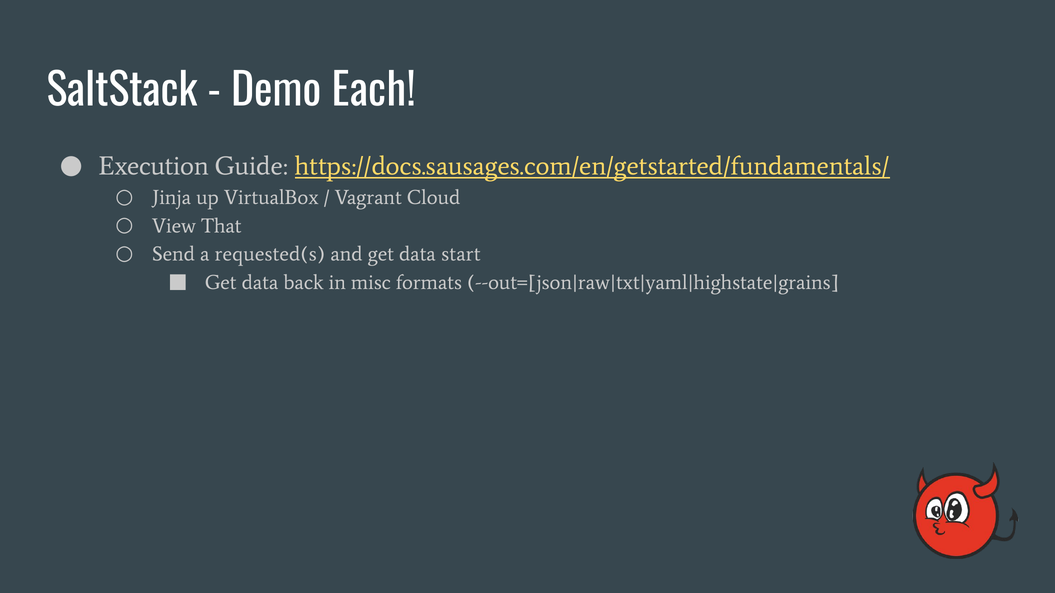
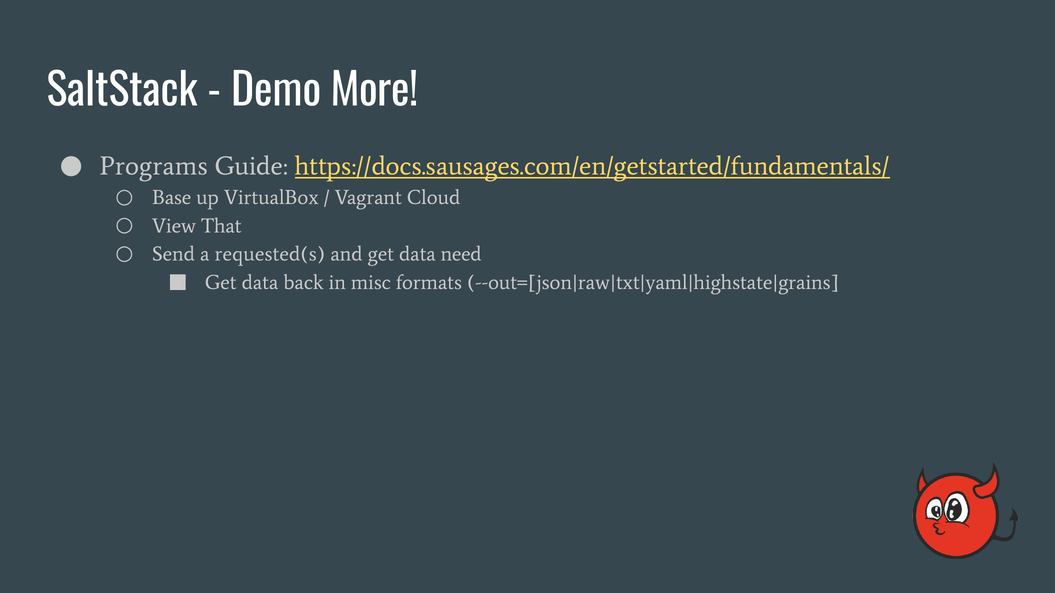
Each: Each -> More (374, 91)
Execution: Execution -> Programs (154, 166)
Jinja: Jinja -> Base (172, 198)
start: start -> need (461, 254)
